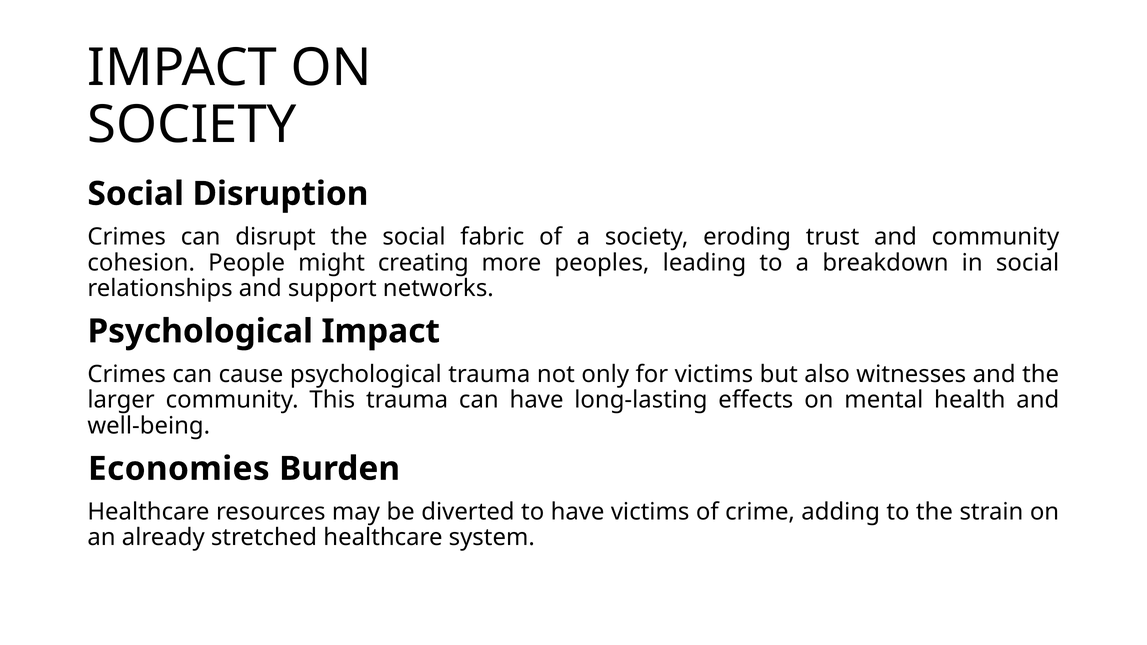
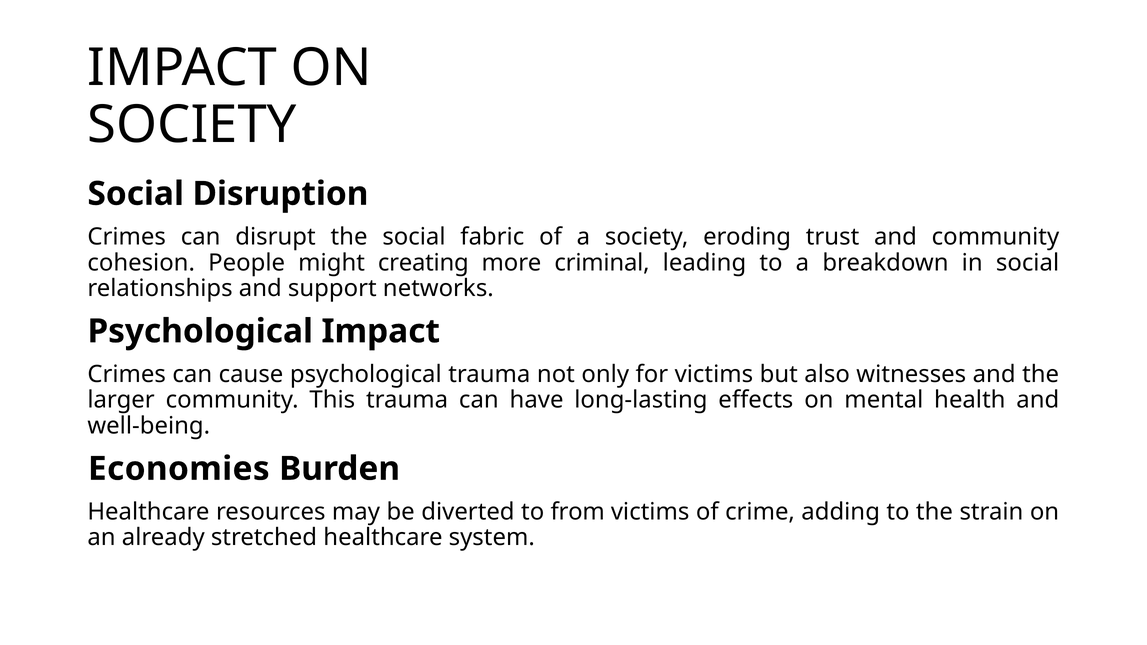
peoples: peoples -> criminal (602, 263)
to have: have -> from (578, 512)
